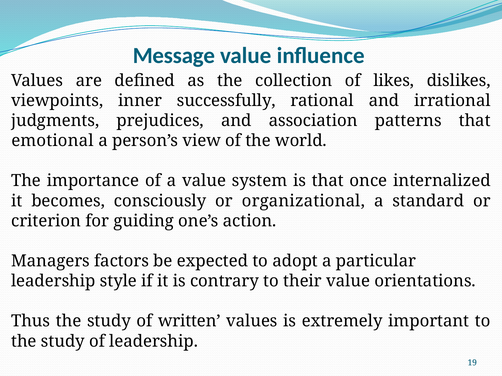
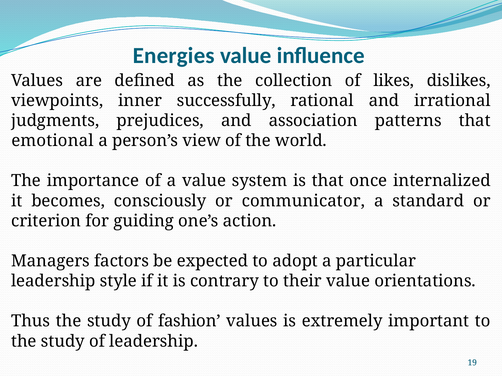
Message: Message -> Energies (174, 56)
organizational: organizational -> communicator (303, 201)
written: written -> fashion (189, 322)
